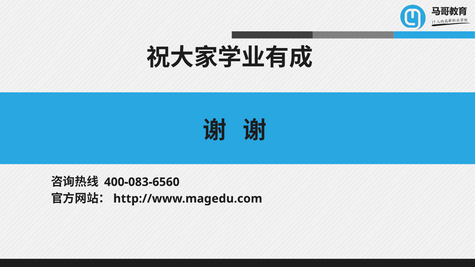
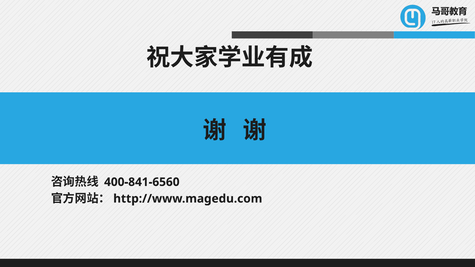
400-083-6560: 400-083-6560 -> 400-841-6560 (142, 182)
